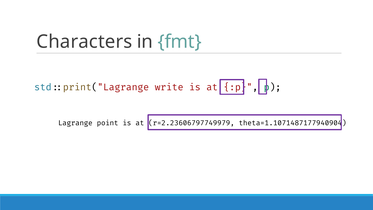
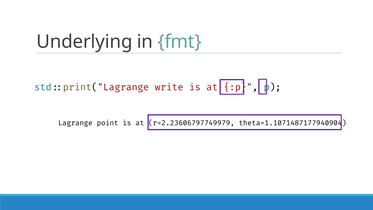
Characters: Characters -> Underlying (84, 42)
